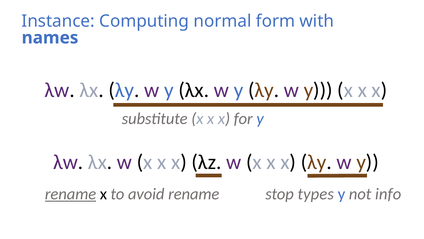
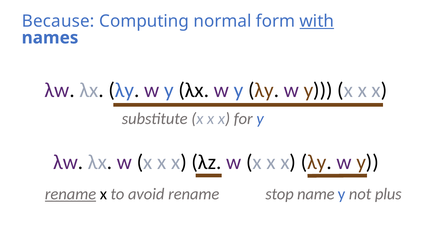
Instance: Instance -> Because (58, 21)
with underline: none -> present (317, 21)
types: types -> name (316, 194)
info: info -> plus (388, 194)
